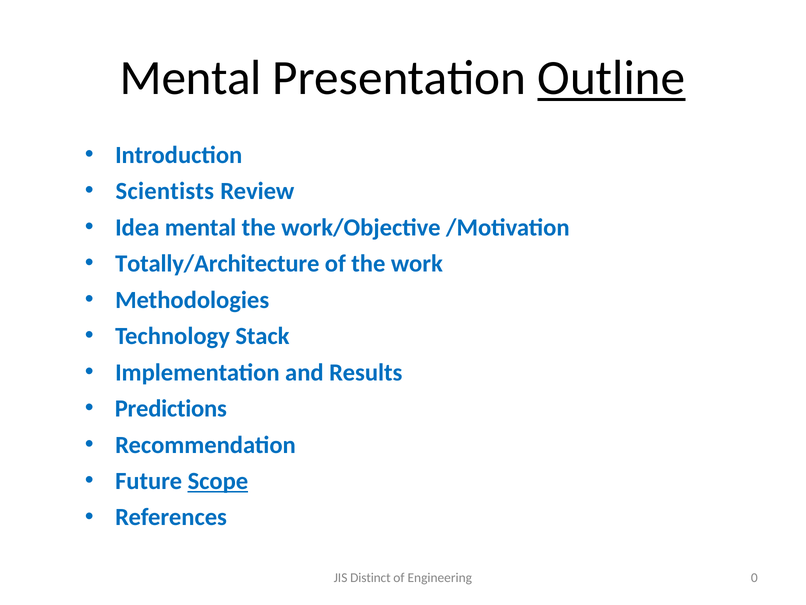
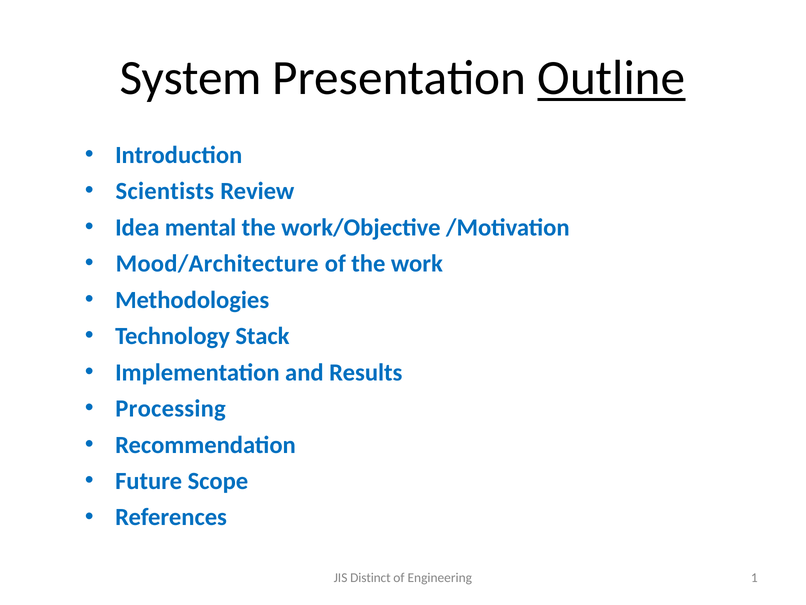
Mental: Mental -> System (191, 78)
Totally/Architecture: Totally/Architecture -> Mood/Architecture (217, 263)
Predictions: Predictions -> Processing (171, 408)
Scope underline: present -> none (218, 481)
0: 0 -> 1 (754, 577)
